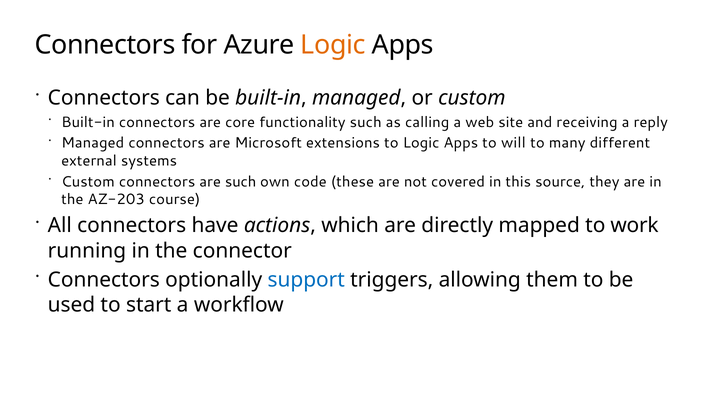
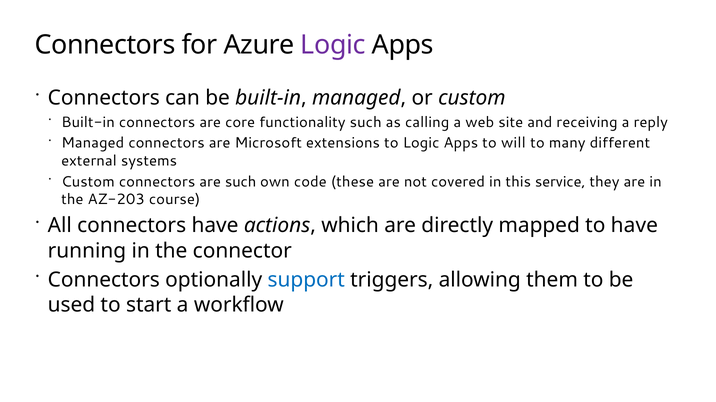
Logic colour: orange -> purple (333, 45)
source: source -> service (560, 182)
to work: work -> have (634, 226)
